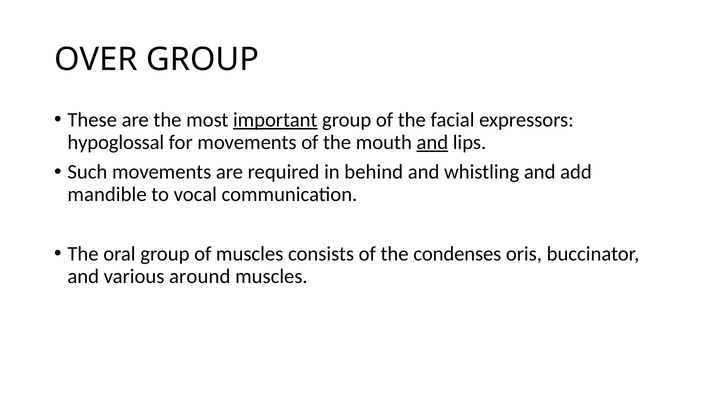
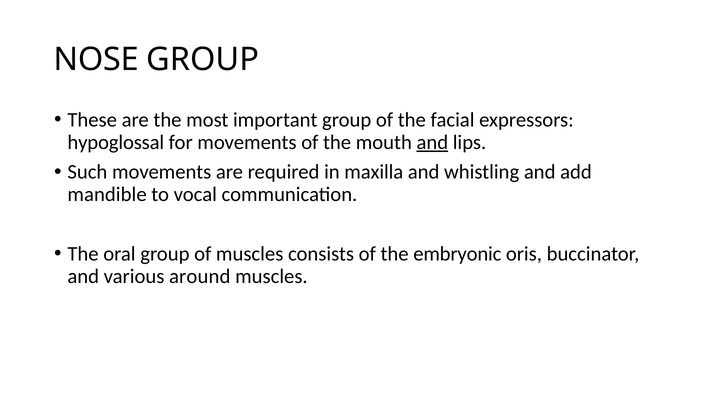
OVER: OVER -> NOSE (96, 60)
important underline: present -> none (275, 120)
behind: behind -> maxilla (374, 172)
condenses: condenses -> embryonic (457, 254)
